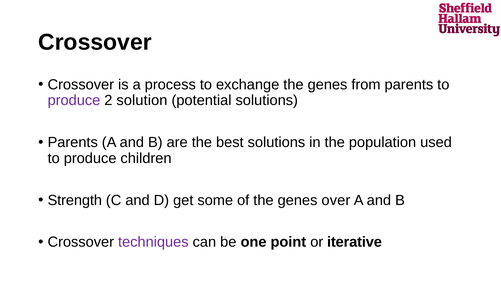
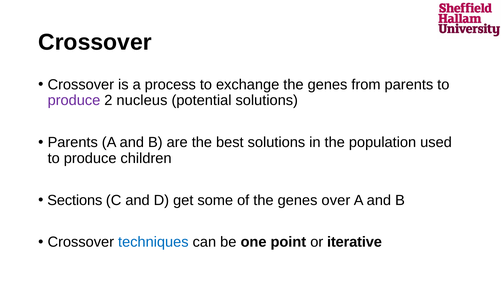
solution: solution -> nucleus (142, 100)
Strength: Strength -> Sections (75, 200)
techniques colour: purple -> blue (153, 242)
